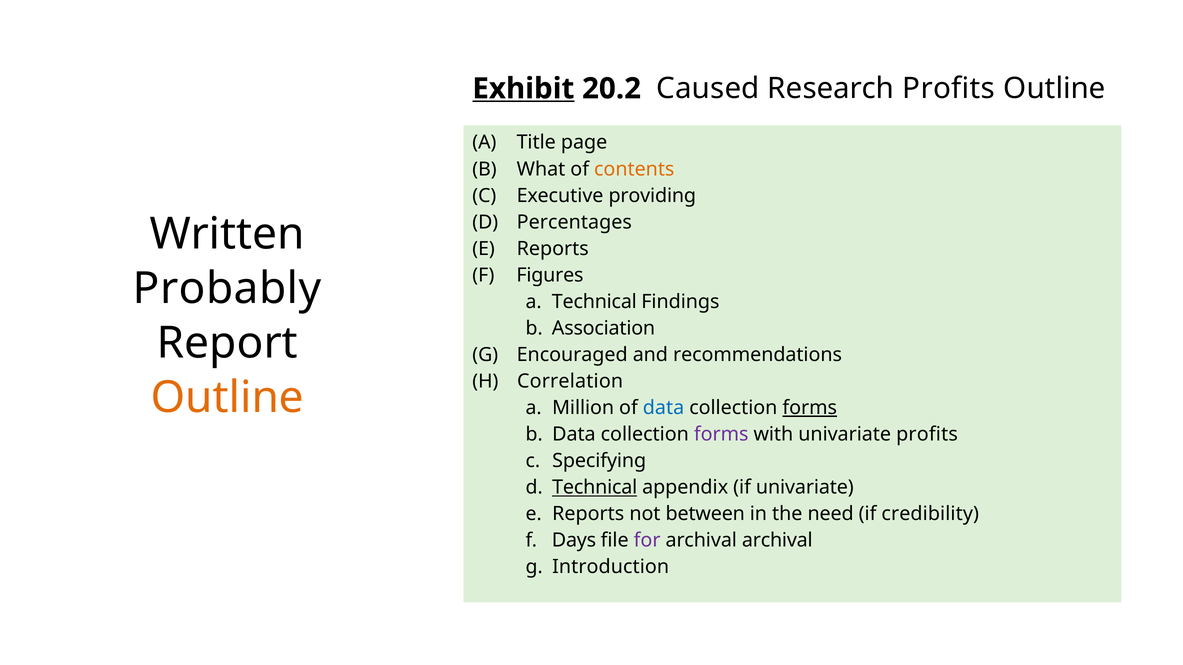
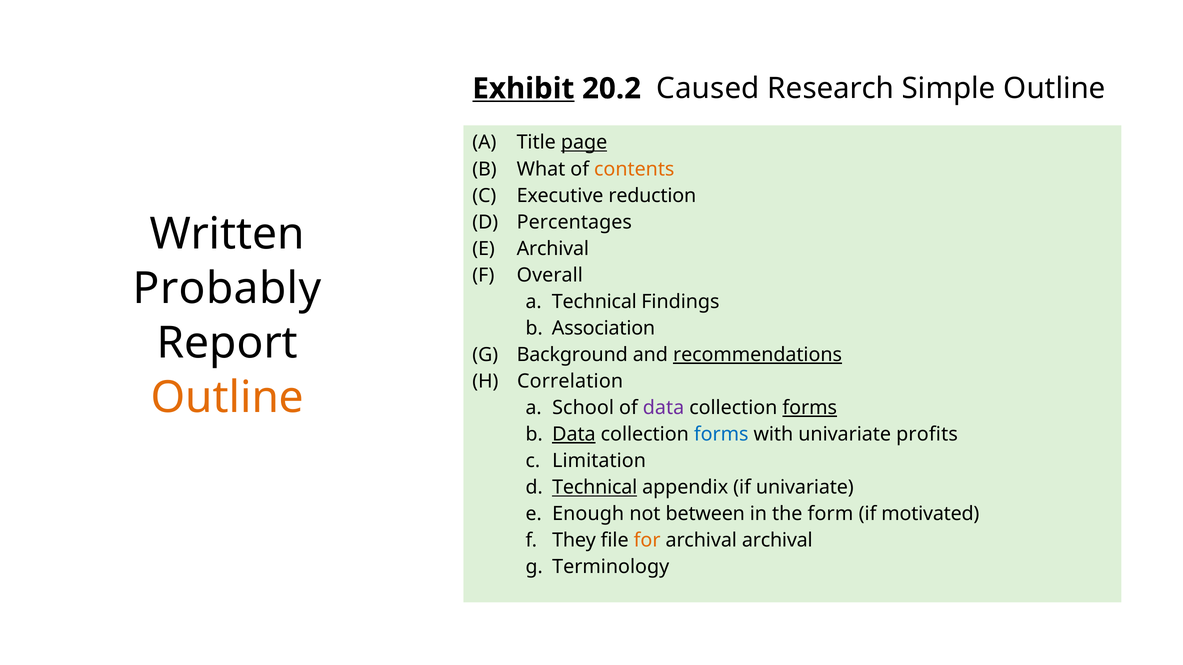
Research Profits: Profits -> Simple (949, 89)
page underline: none -> present (584, 143)
providing: providing -> reduction (652, 196)
Reports: Reports -> Archival (553, 249)
Figures: Figures -> Overall (550, 275)
Encouraged: Encouraged -> Background (572, 355)
recommendations underline: none -> present (758, 355)
Million: Million -> School (583, 408)
data colour: blue -> purple (664, 408)
Data underline: none -> present (574, 435)
forms colour: purple -> blue (721, 435)
Specifying: Specifying -> Limitation (599, 461)
Reports: Reports -> Enough (588, 514)
need: need -> form (830, 514)
credibility: credibility -> motivated (930, 514)
Days: Days -> They (574, 541)
for colour: purple -> orange (647, 541)
Introduction: Introduction -> Terminology (611, 567)
